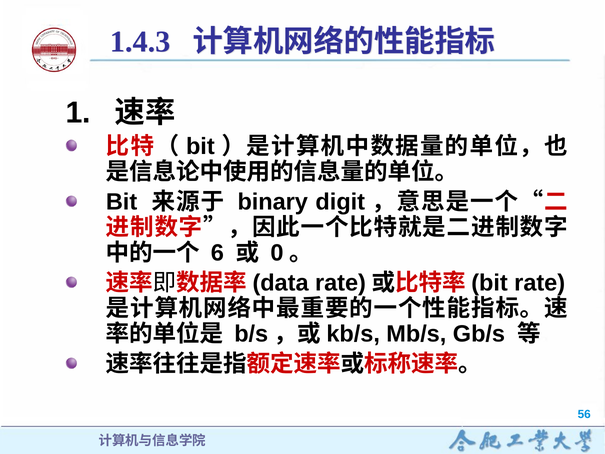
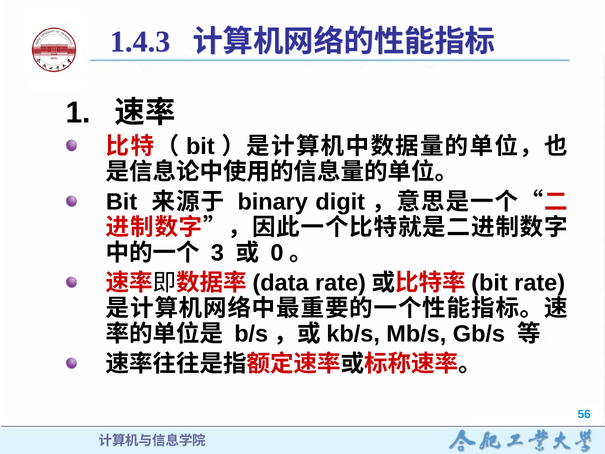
6: 6 -> 3 (217, 253)
